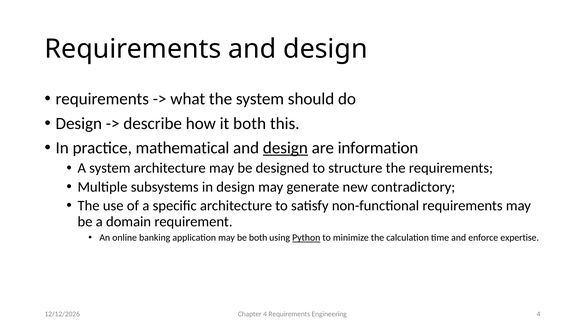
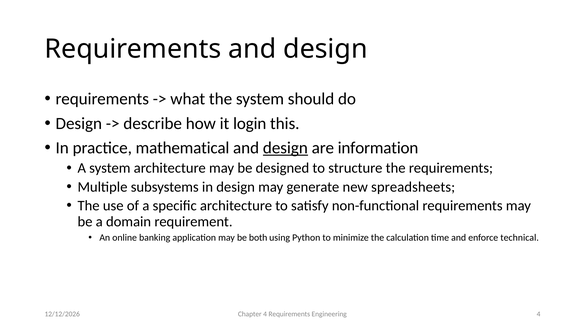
it both: both -> login (250, 123)
contradictory: contradictory -> spreadsheets (413, 187)
Python underline: present -> none (306, 238)
expertise: expertise -> technical (520, 238)
